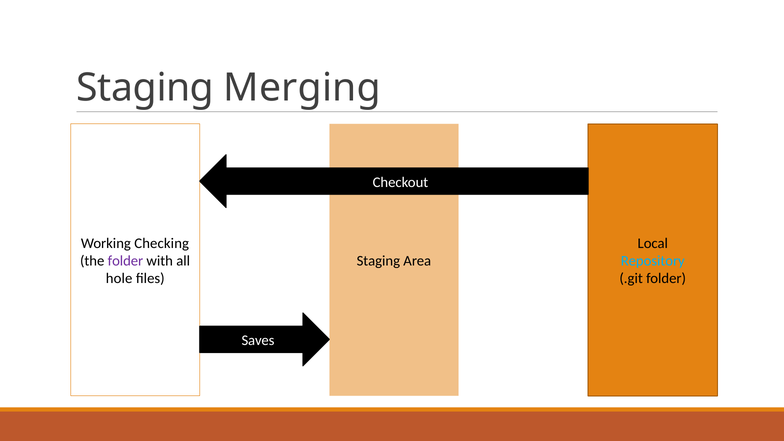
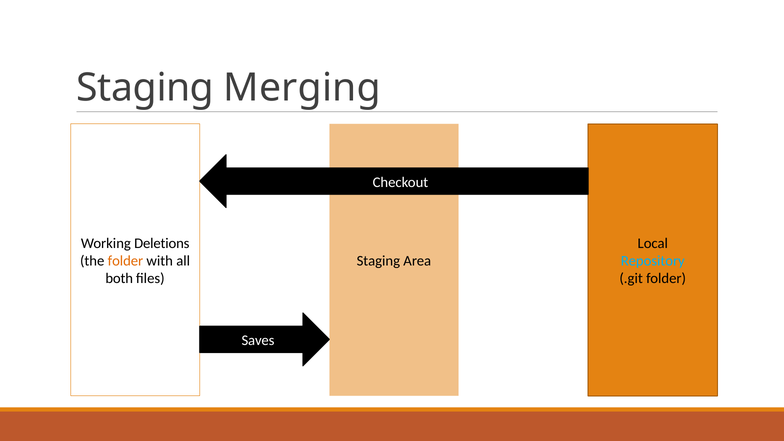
Checking: Checking -> Deletions (162, 243)
folder colour: purple -> orange (125, 261)
hole: hole -> both (119, 279)
